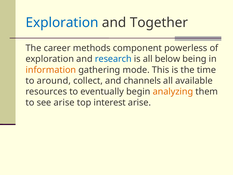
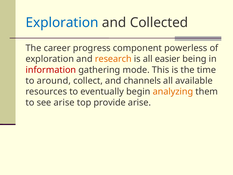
Together: Together -> Collected (159, 23)
methods: methods -> progress (92, 48)
research colour: blue -> orange (113, 59)
below: below -> easier (168, 59)
information colour: orange -> red (51, 70)
interest: interest -> provide (110, 102)
